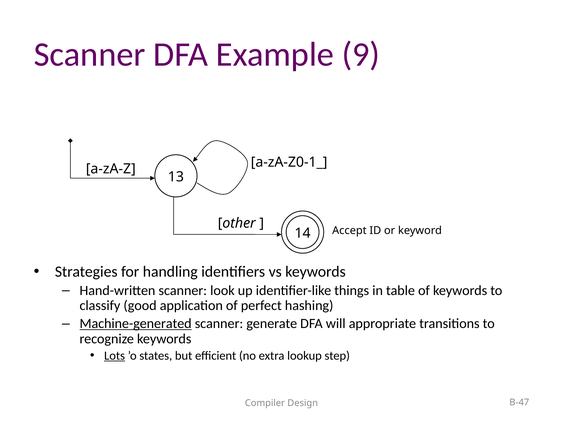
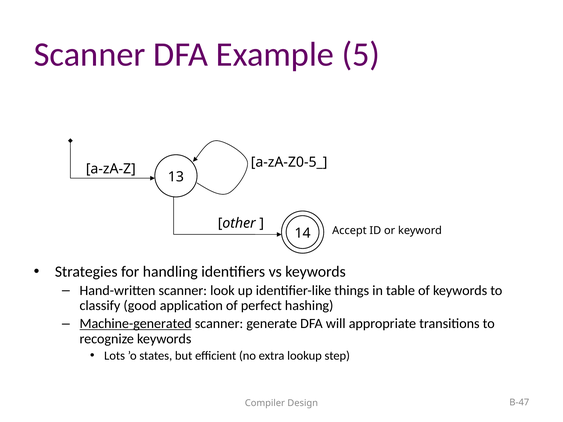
9: 9 -> 5 (361, 55)
a-zA-Z0-1_: a-zA-Z0-1_ -> a-zA-Z0-5_ (289, 162)
Lots underline: present -> none (115, 356)
